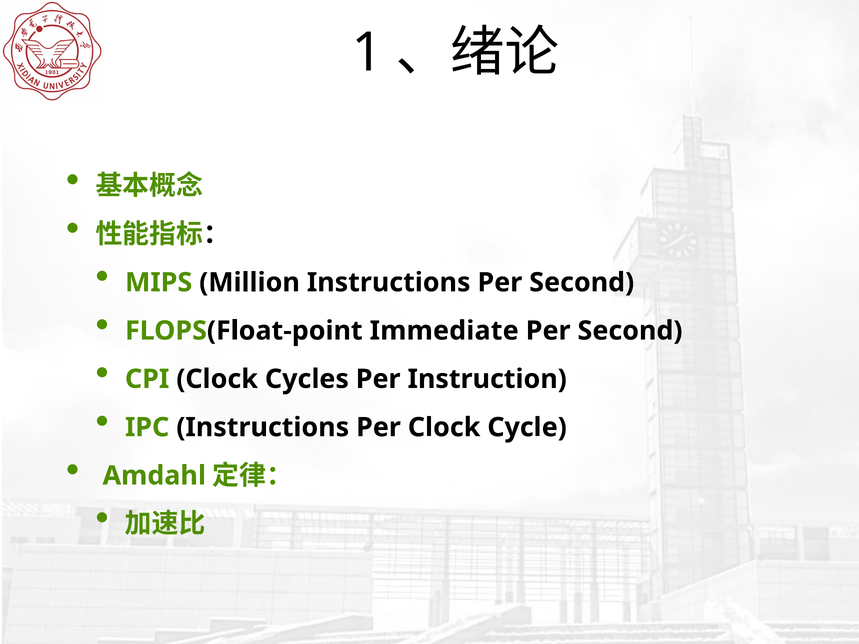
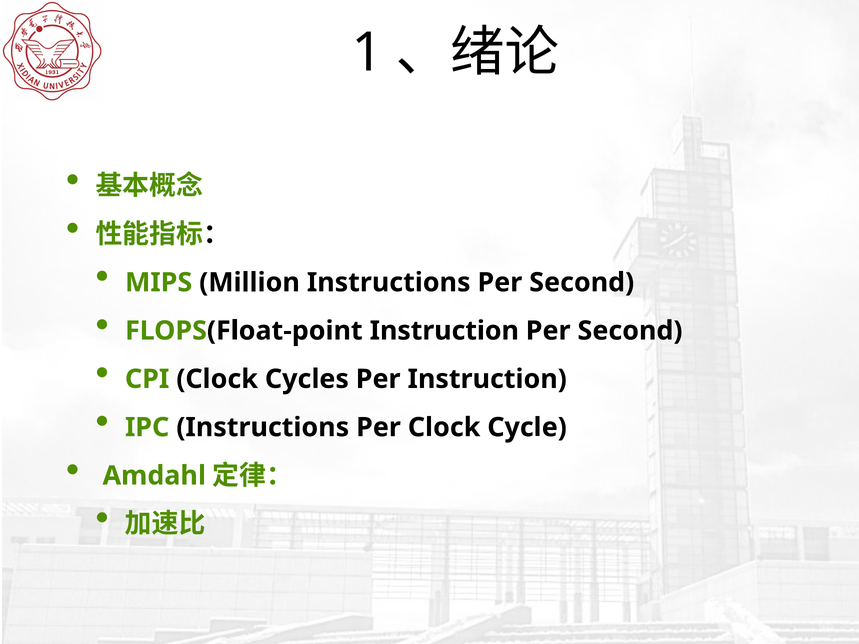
FLOPS(Float-point Immediate: Immediate -> Instruction (444, 331)
